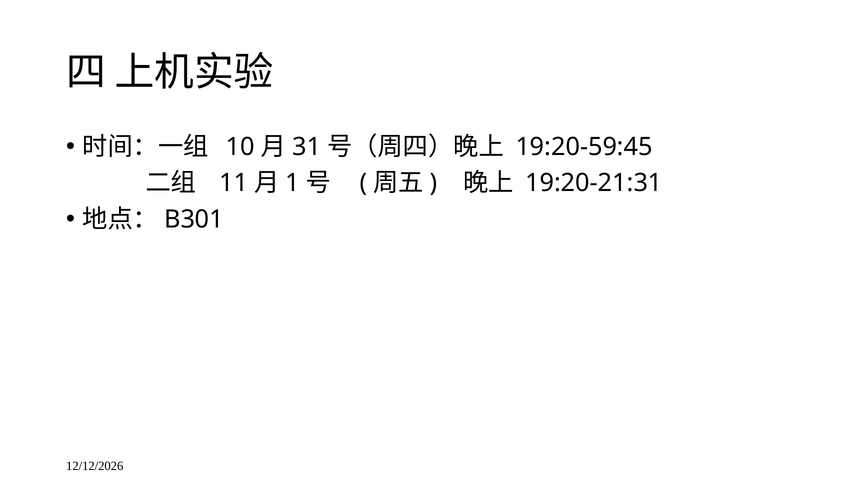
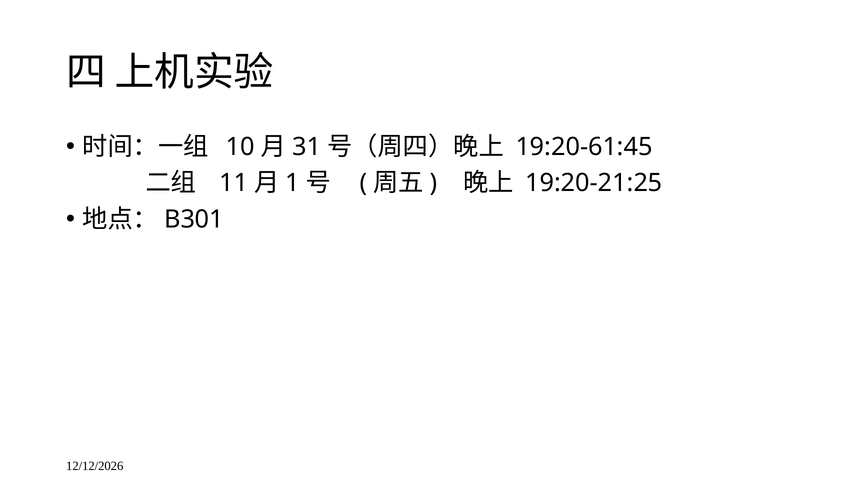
19:20-59:45: 19:20-59:45 -> 19:20-61:45 (584, 147)
19:20-21:31: 19:20-21:31 -> 19:20-21:25 (594, 183)
